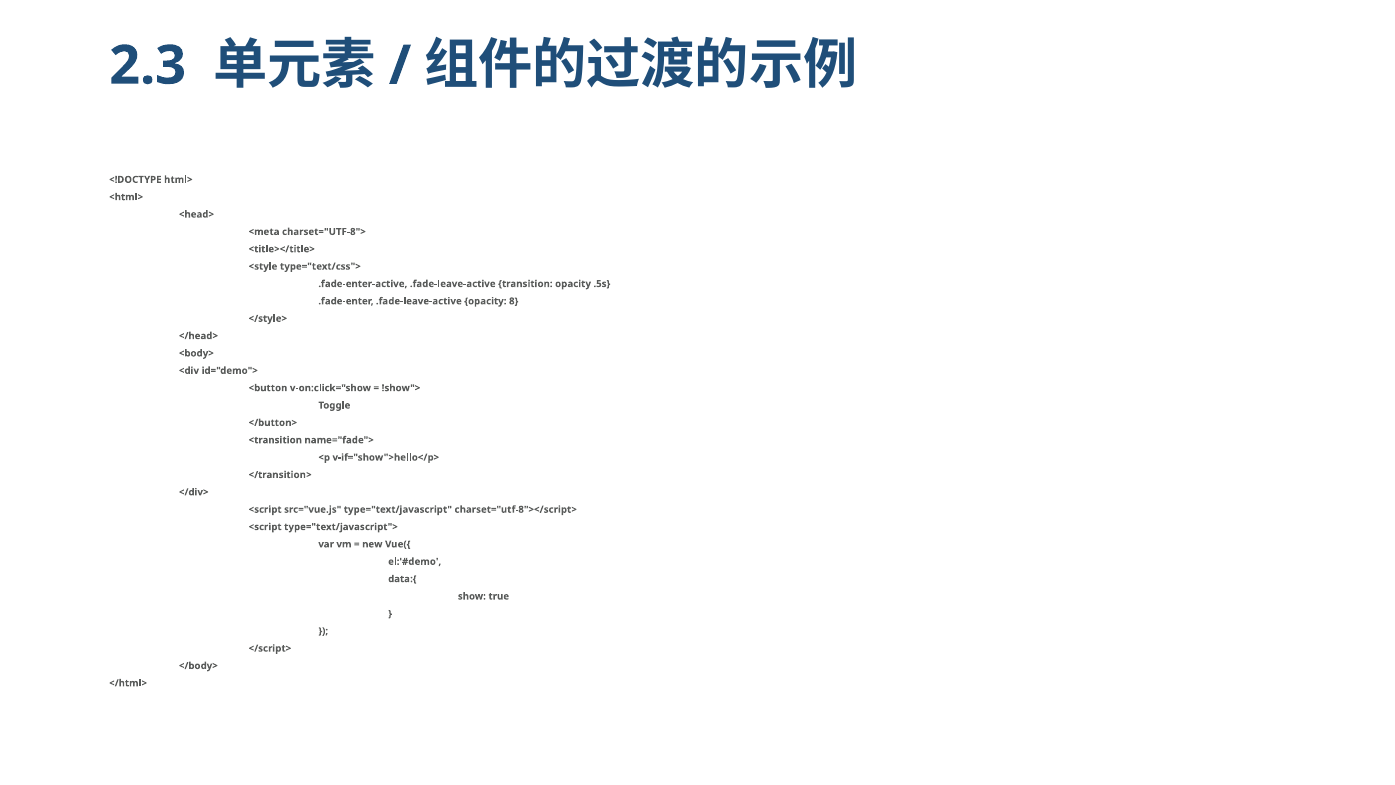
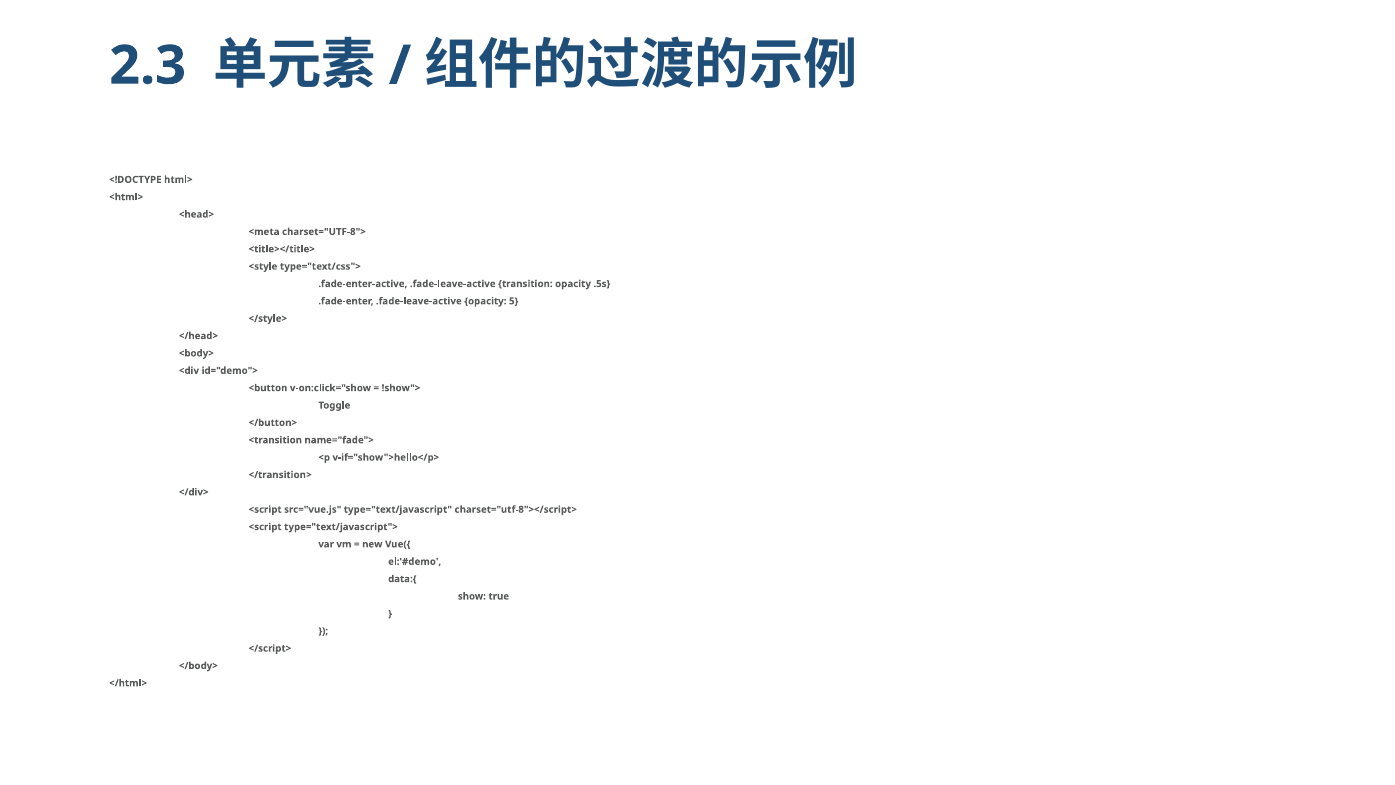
8: 8 -> 5 (514, 301)
